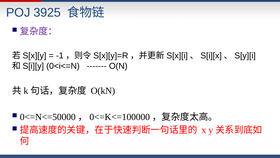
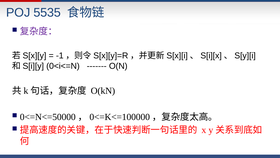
3925: 3925 -> 5535 (47, 13)
